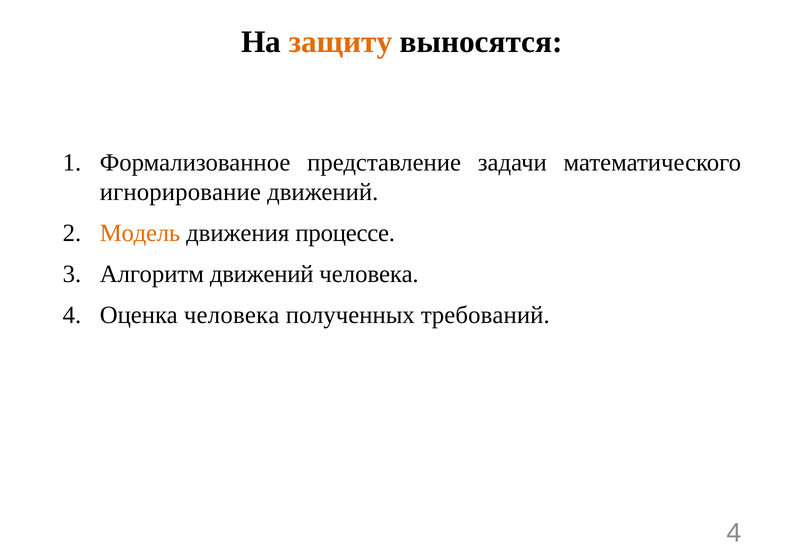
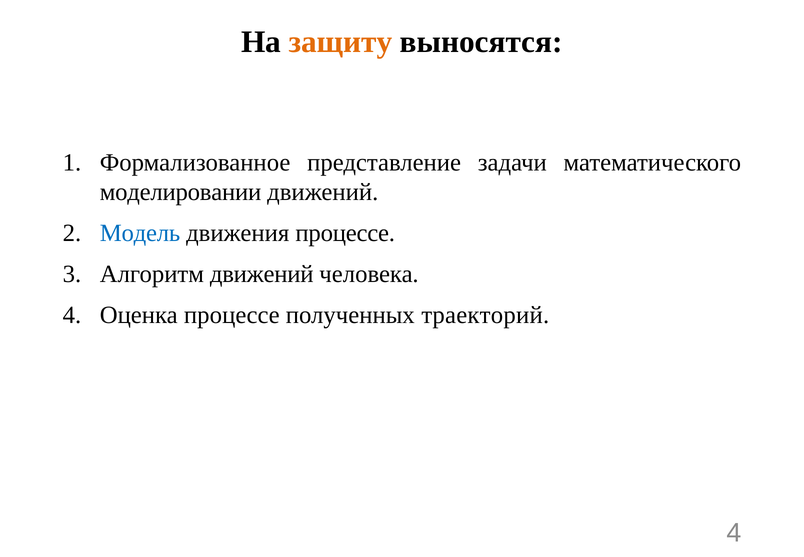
игнорирование: игнорирование -> моделировании (181, 192)
Модель colour: orange -> blue (140, 233)
Оценка человека: человека -> процессе (232, 315)
требований: требований -> траекторий (485, 315)
